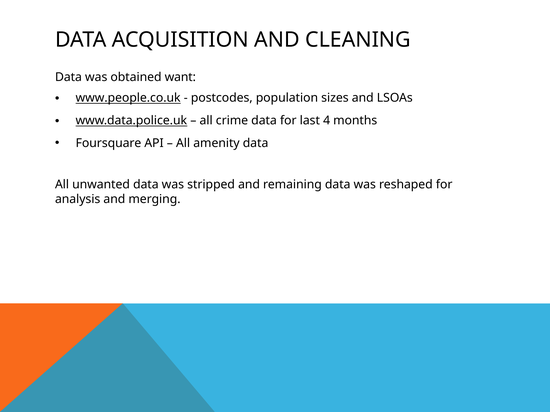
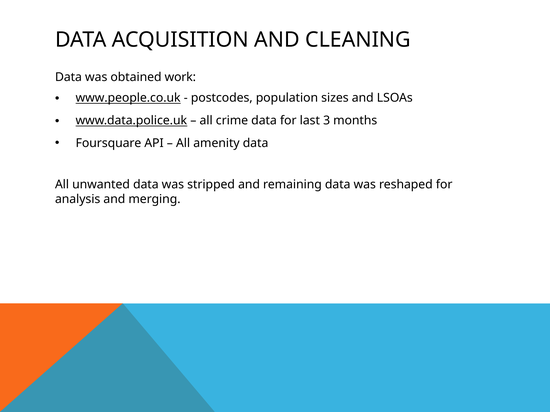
want: want -> work (180, 77)
4: 4 -> 3 (327, 121)
